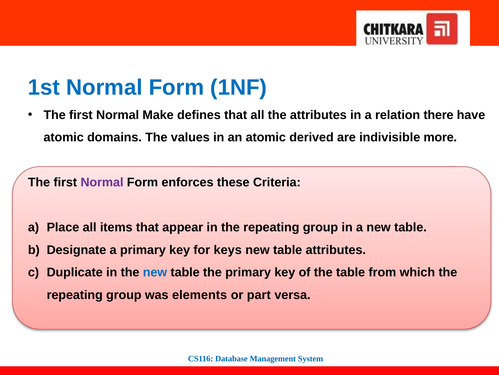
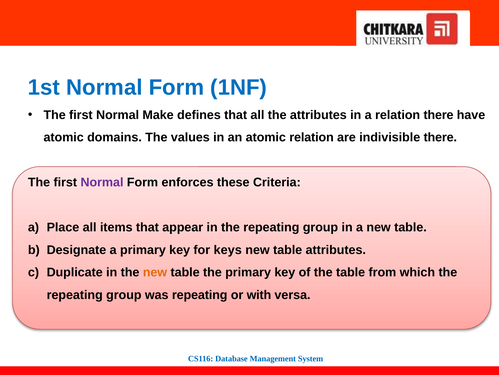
atomic derived: derived -> relation (312, 137)
indivisible more: more -> there (440, 137)
new colour: blue -> orange (155, 272)
was elements: elements -> repeating (200, 294)
part: part -> with (259, 294)
